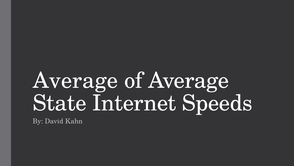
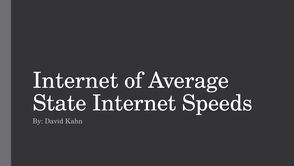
Average: Average -> Internet (75, 80)
